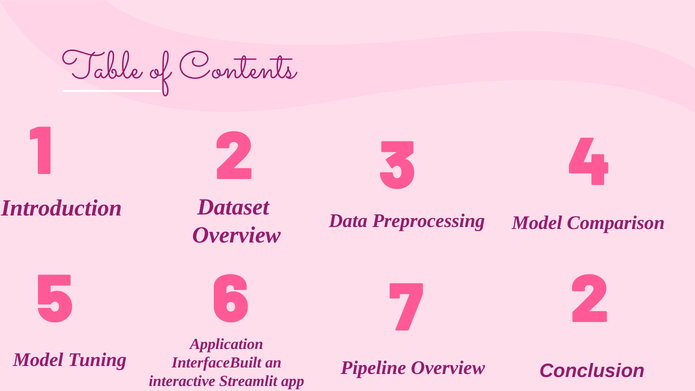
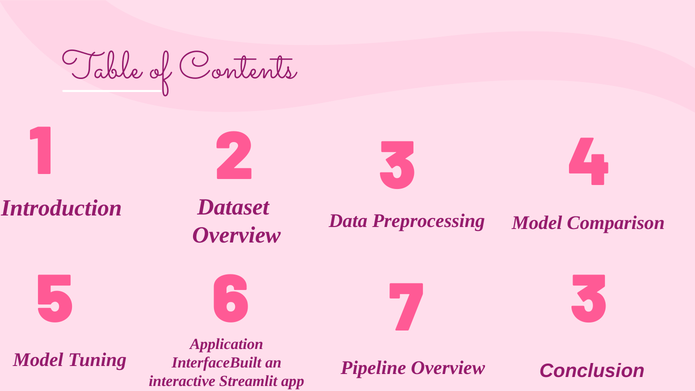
7 2: 2 -> 3 (589, 300)
